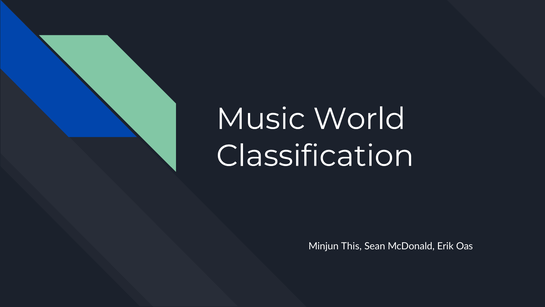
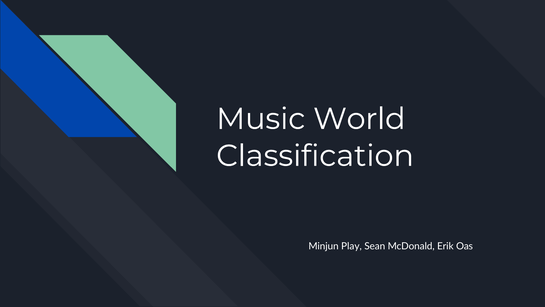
This: This -> Play (351, 246)
